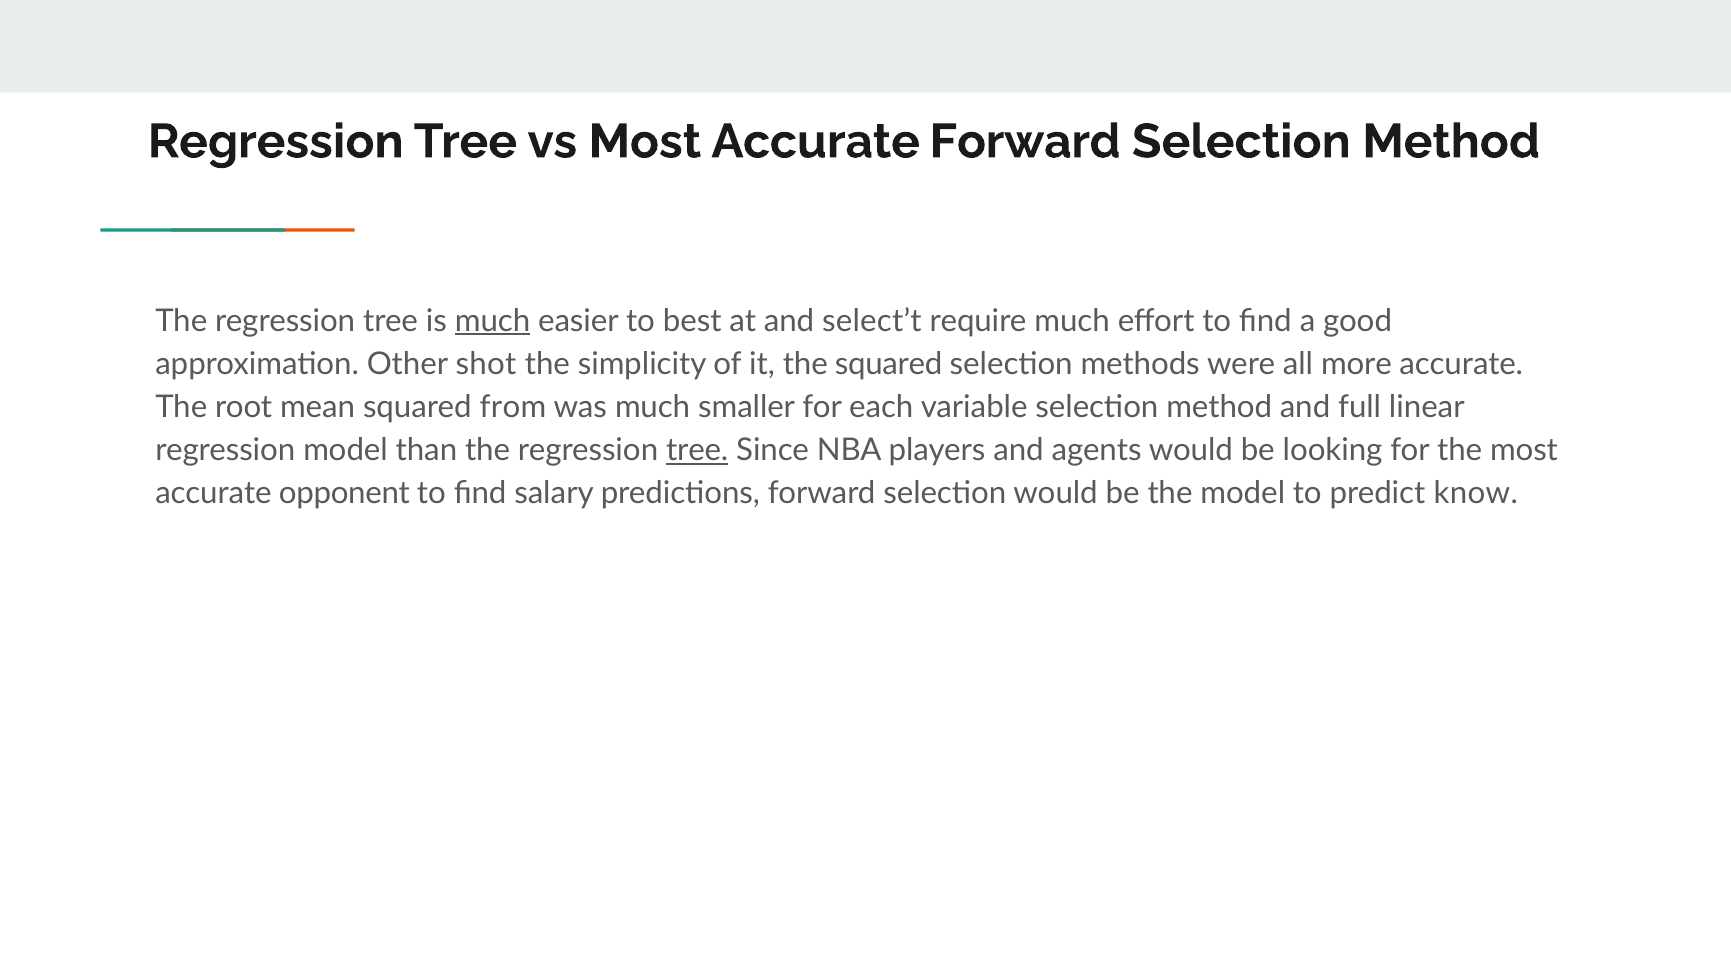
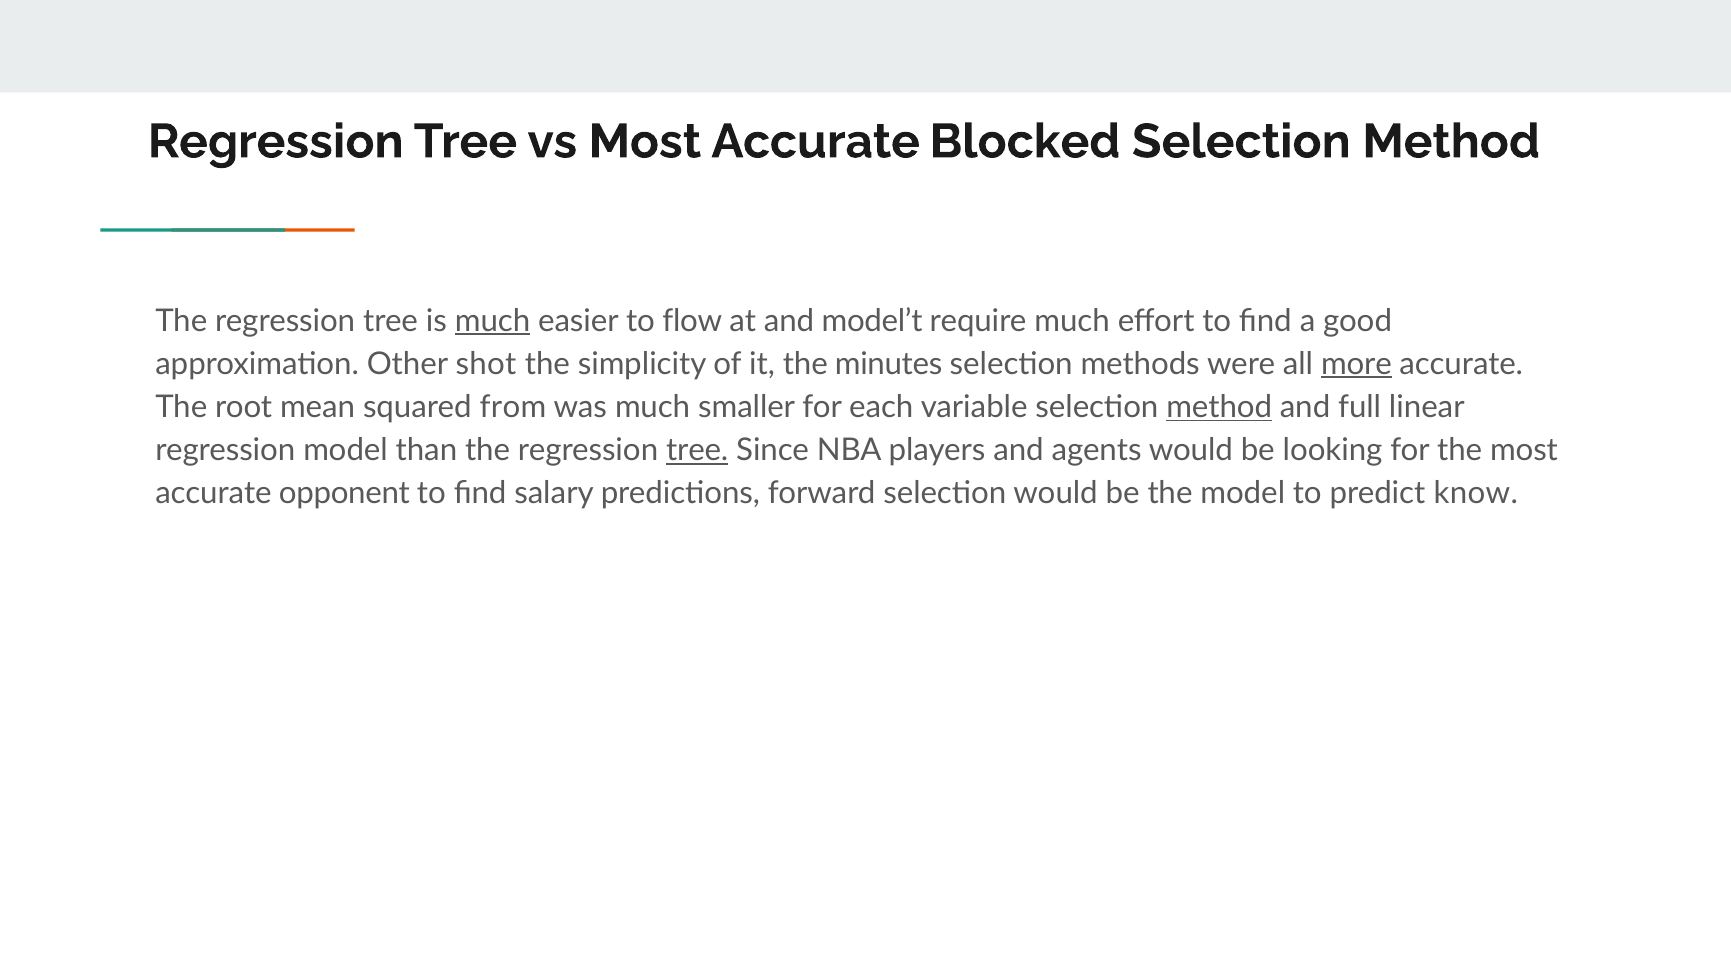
Accurate Forward: Forward -> Blocked (1025, 142)
best: best -> flow (692, 321)
select’t: select’t -> model’t (872, 321)
the squared: squared -> minutes (889, 364)
more underline: none -> present (1357, 364)
method underline: none -> present (1219, 407)
